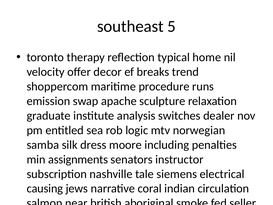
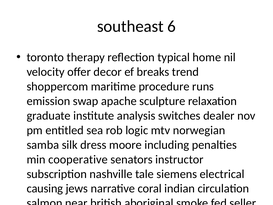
5: 5 -> 6 (172, 26)
assignments: assignments -> cooperative (78, 159)
